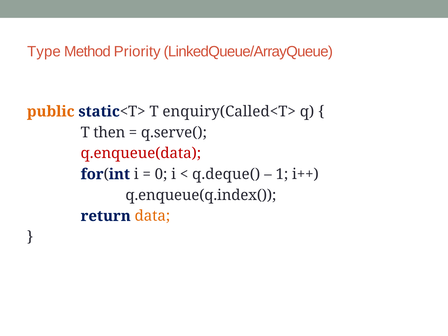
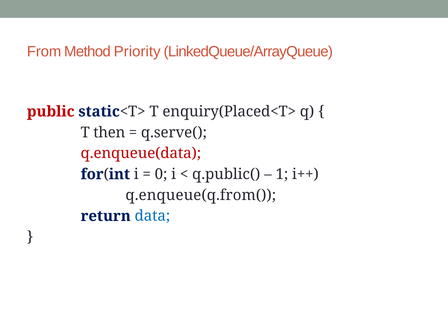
Type: Type -> From (44, 51)
public colour: orange -> red (51, 112)
enquiry(Called<T>: enquiry(Called<T> -> enquiry(Placed<T> (229, 112)
q.deque(: q.deque( -> q.public( (226, 174)
q.enqueue(q.index(: q.enqueue(q.index( -> q.enqueue(q.from( (201, 195)
data colour: orange -> blue (152, 216)
